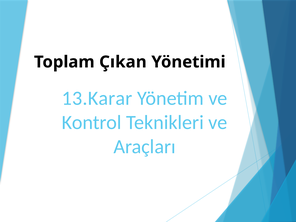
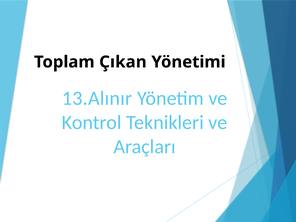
13.Karar: 13.Karar -> 13.Alınır (97, 98)
